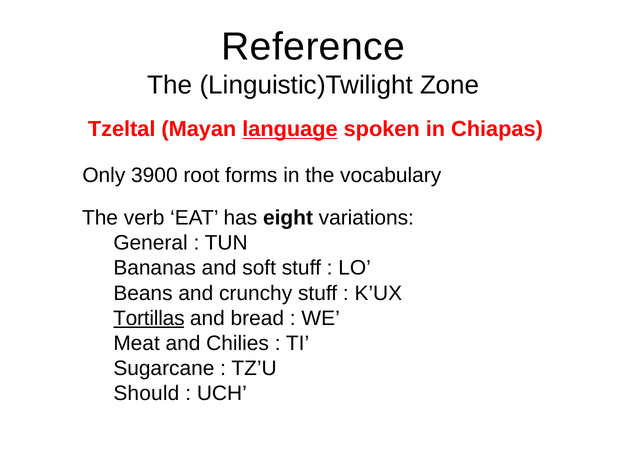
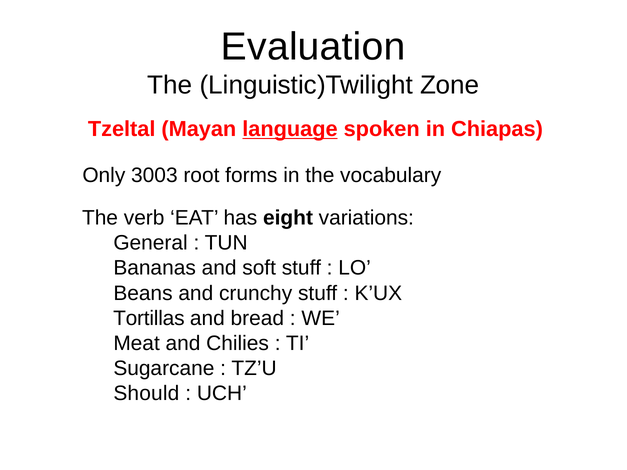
Reference: Reference -> Evaluation (313, 47)
3900: 3900 -> 3003 (154, 175)
Tortillas underline: present -> none (149, 318)
